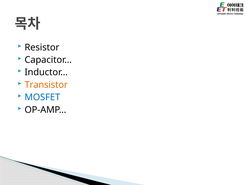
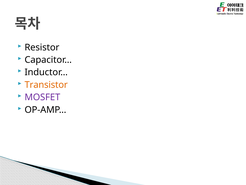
MOSFET colour: blue -> purple (42, 97)
